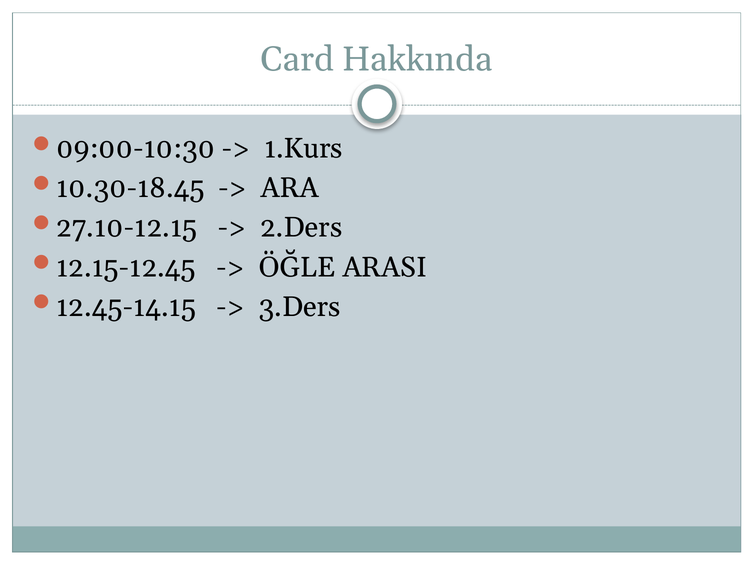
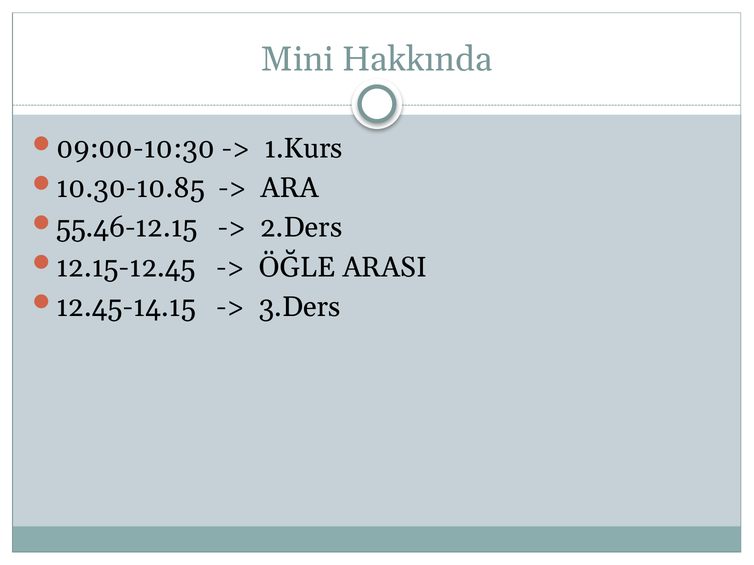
Card: Card -> Mini (297, 59)
10.30-18.45: 10.30-18.45 -> 10.30-10.85 (131, 188)
27.10-12.15: 27.10-12.15 -> 55.46-12.15 (127, 228)
